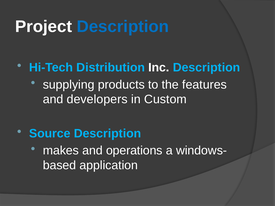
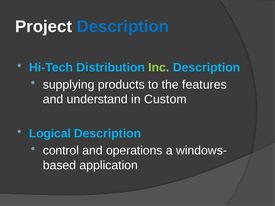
Inc colour: white -> light green (159, 68)
developers: developers -> understand (97, 99)
Source: Source -> Logical (50, 134)
makes: makes -> control (61, 151)
